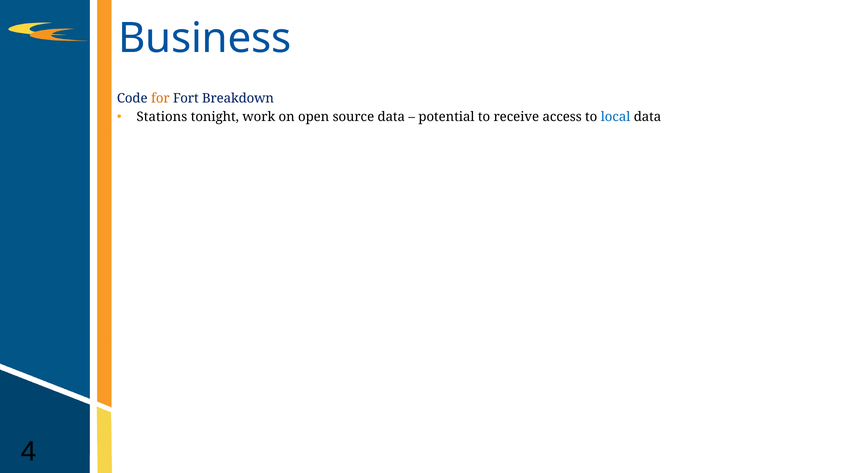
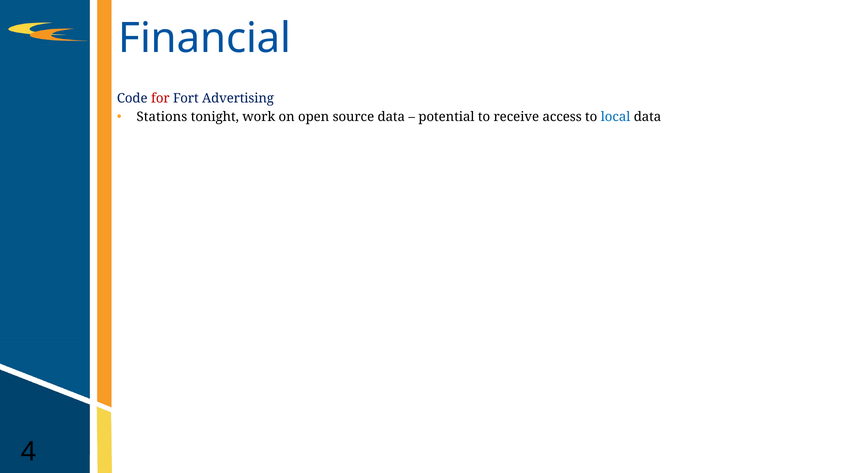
Business: Business -> Financial (205, 38)
for colour: orange -> red (160, 99)
Breakdown: Breakdown -> Advertising (238, 99)
